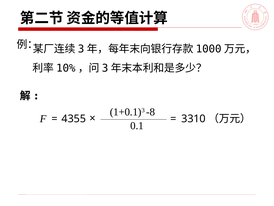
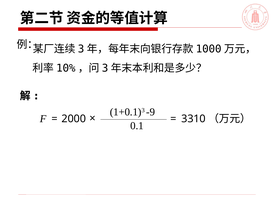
-8: -8 -> -9 (151, 112)
4355: 4355 -> 2000 (74, 119)
